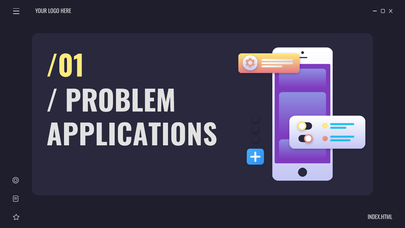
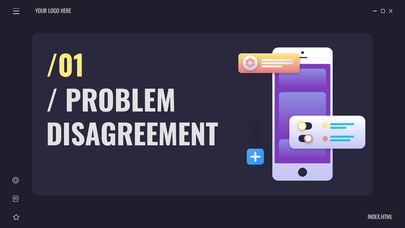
APPLICATIONS: APPLICATIONS -> DISAGREEMENT (132, 136)
